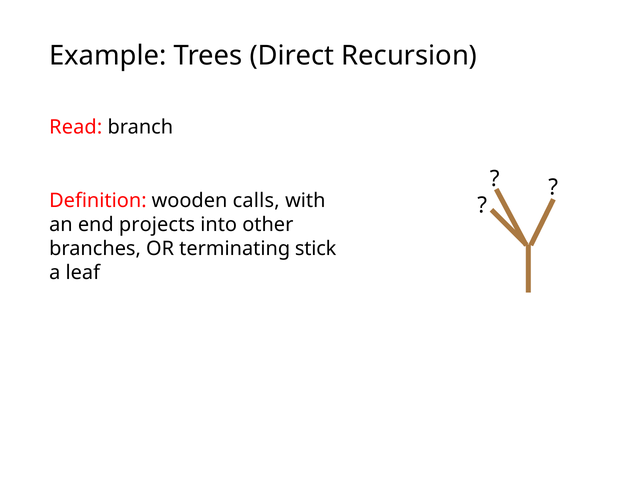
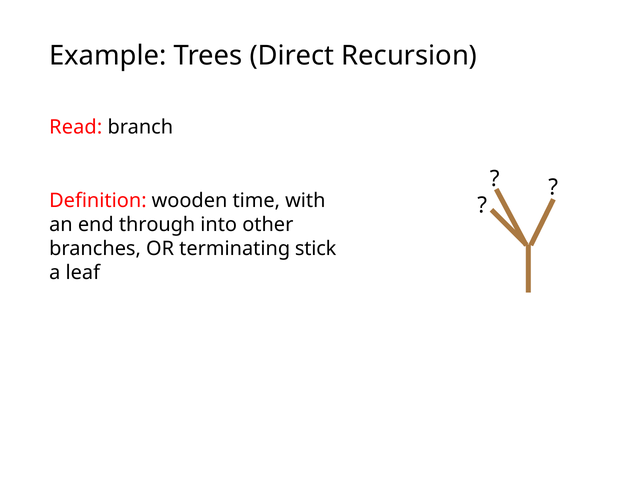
calls: calls -> time (256, 200)
projects: projects -> through (157, 224)
